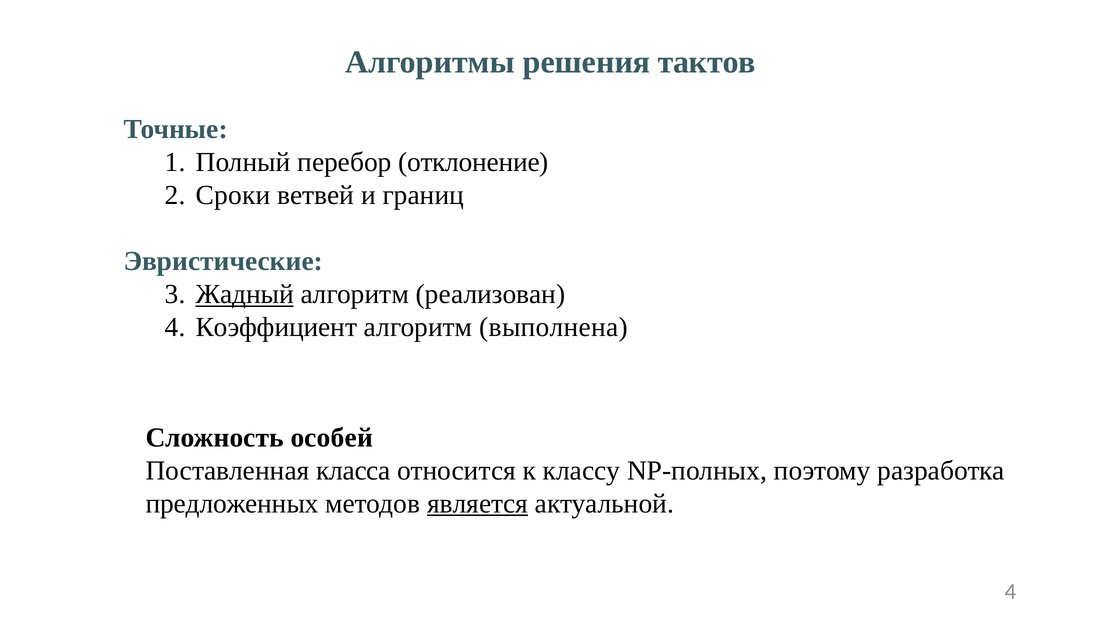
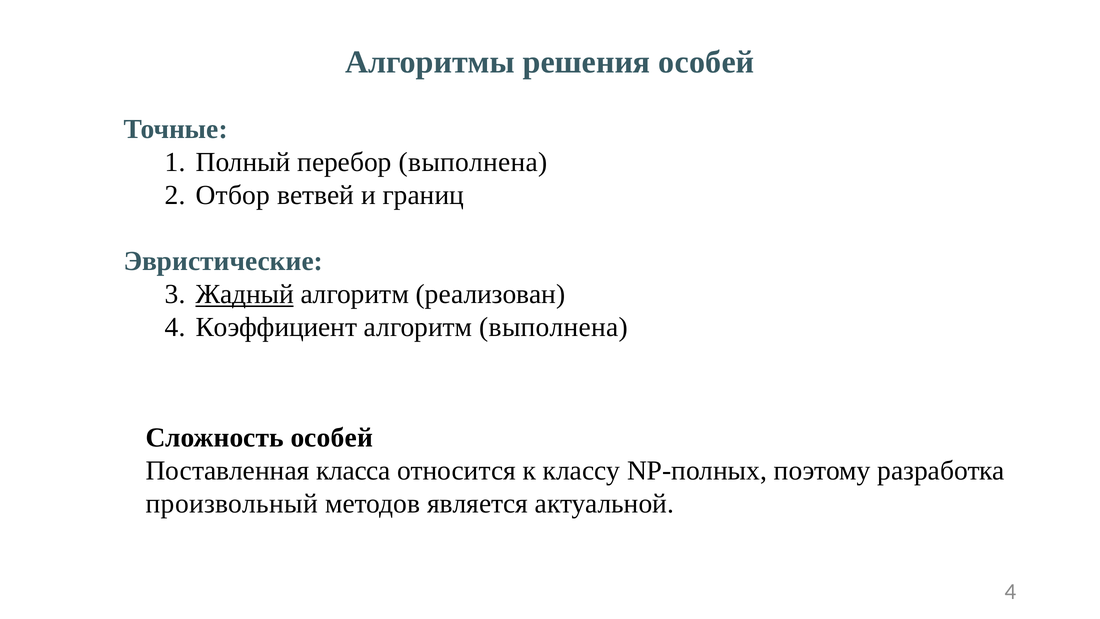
решения тактов: тактов -> особей (706, 62)
перебор отклонение: отклонение -> выполнена (473, 162)
Сроки: Сроки -> Отбор (233, 195)
предложенных: предложенных -> произвольный (232, 503)
является underline: present -> none (478, 503)
